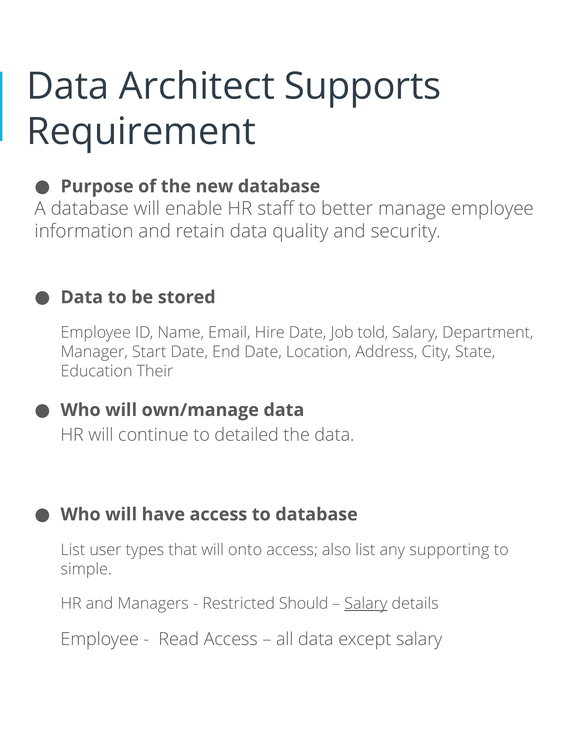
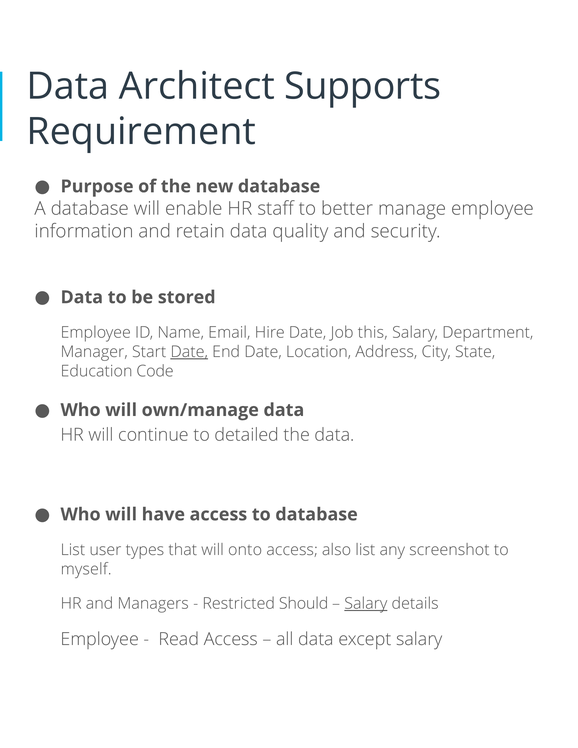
told: told -> this (373, 333)
Date underline: none -> present (189, 352)
Their: Their -> Code (155, 371)
supporting: supporting -> screenshot (449, 550)
simple: simple -> myself (86, 569)
